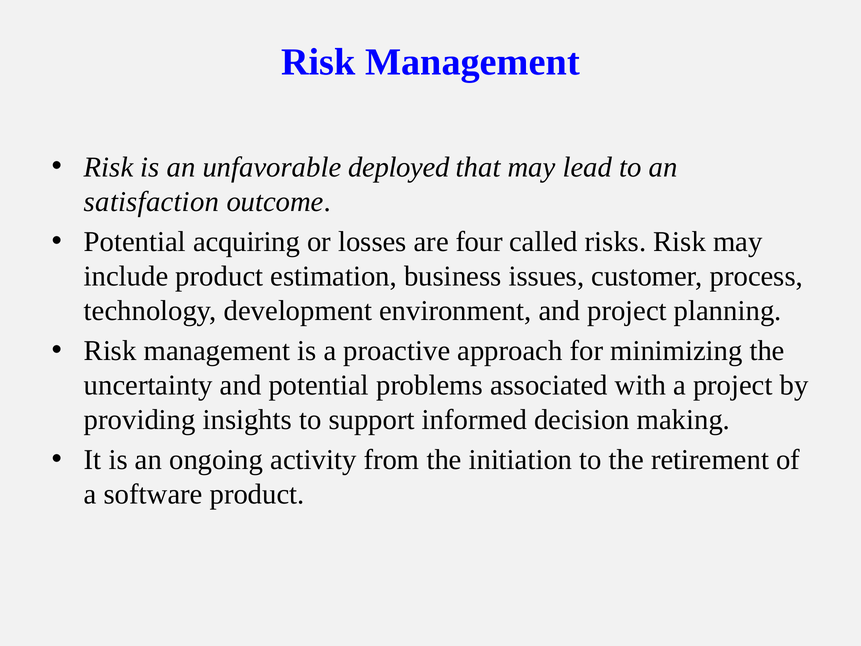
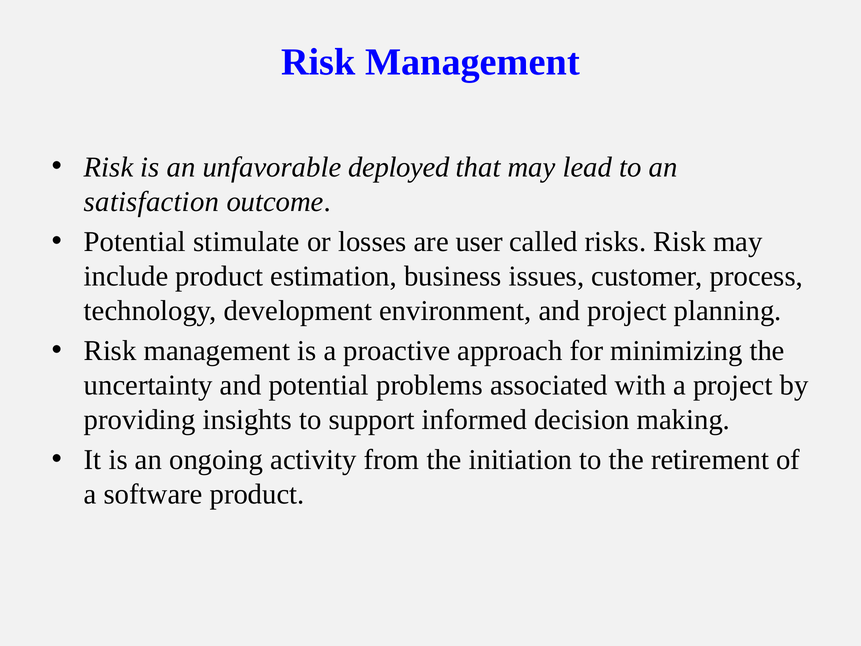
acquiring: acquiring -> stimulate (246, 242)
four: four -> user (479, 242)
